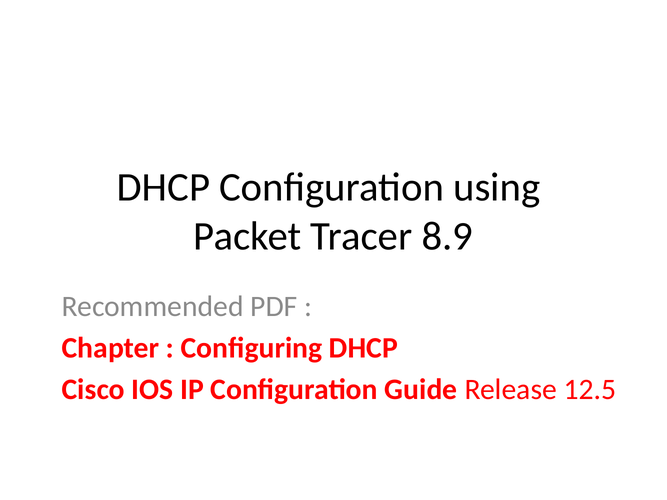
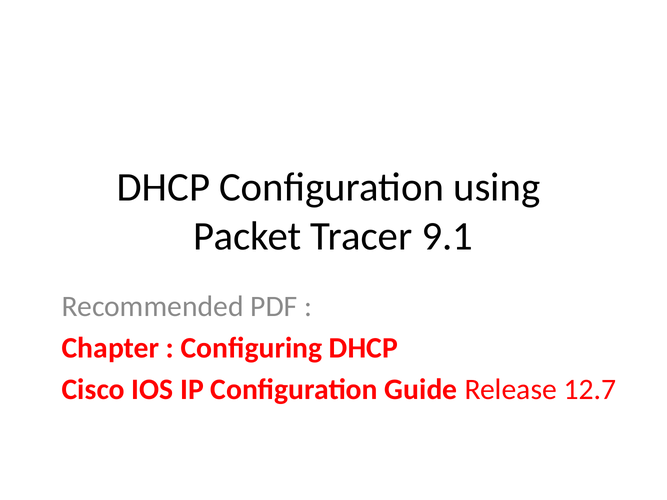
8.9: 8.9 -> 9.1 (447, 236)
12.5: 12.5 -> 12.7 (590, 390)
